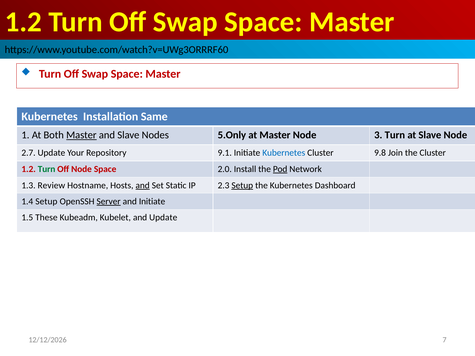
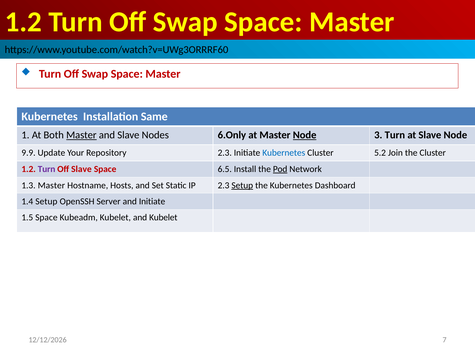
5.Only: 5.Only -> 6.Only (232, 135)
Node underline: none -> present (305, 135)
2.7: 2.7 -> 9.9 (29, 153)
Repository 9.1: 9.1 -> 2.3 (225, 153)
9.8: 9.8 -> 5.2 (380, 153)
Turn colour: green -> purple (47, 169)
Off Node: Node -> Slave (81, 169)
2.0: 2.0 -> 6.5 (225, 169)
1.3 Review: Review -> Master (51, 185)
and underline: present -> none (143, 185)
Server underline: present -> none (109, 201)
1.5 These: These -> Space (46, 218)
and Update: Update -> Kubelet (163, 218)
